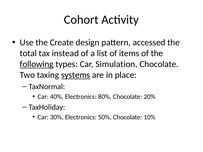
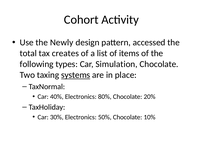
Create: Create -> Newly (62, 43)
instead: instead -> creates (65, 53)
following underline: present -> none (37, 64)
